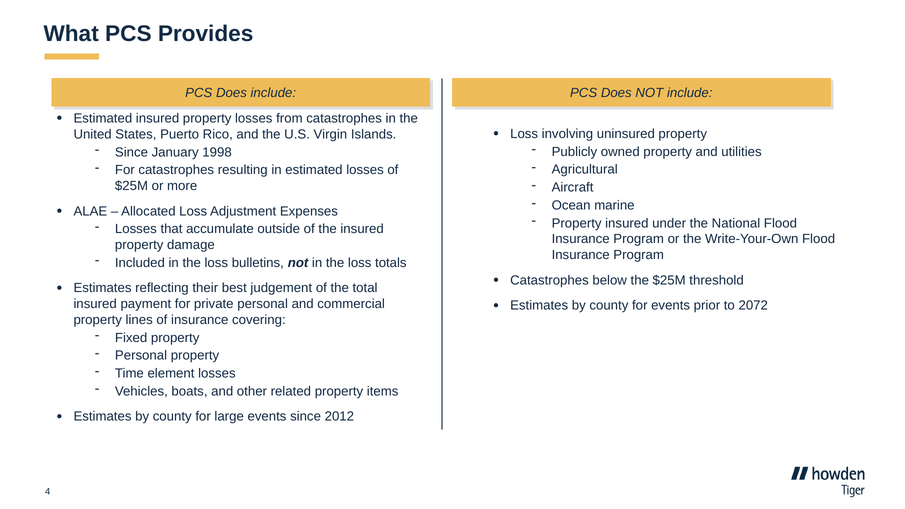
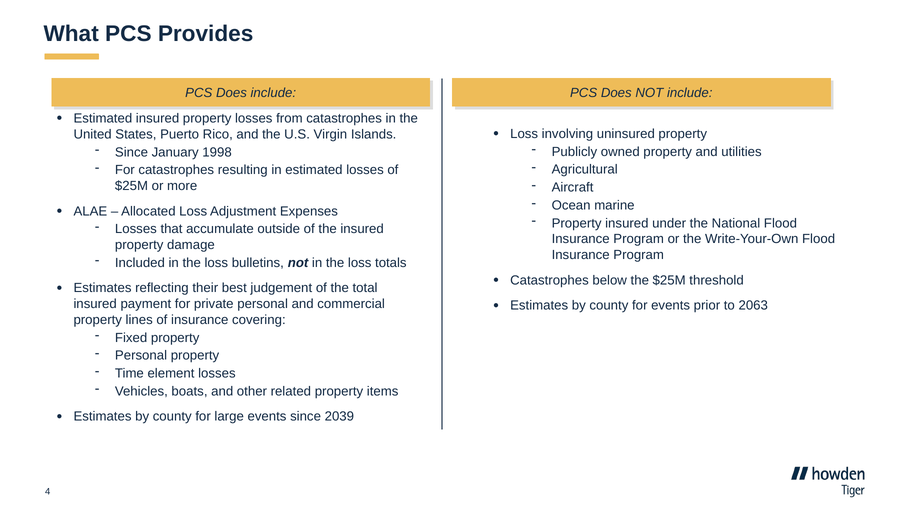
2072: 2072 -> 2063 (753, 306)
2012: 2012 -> 2039 (339, 417)
